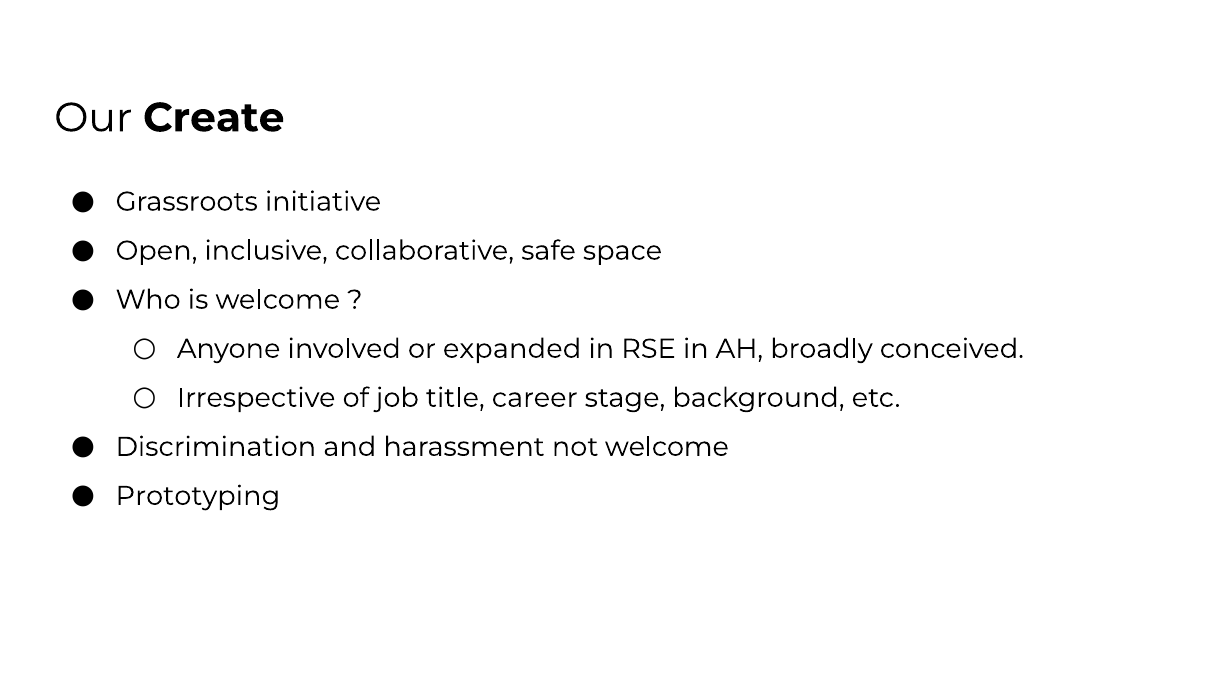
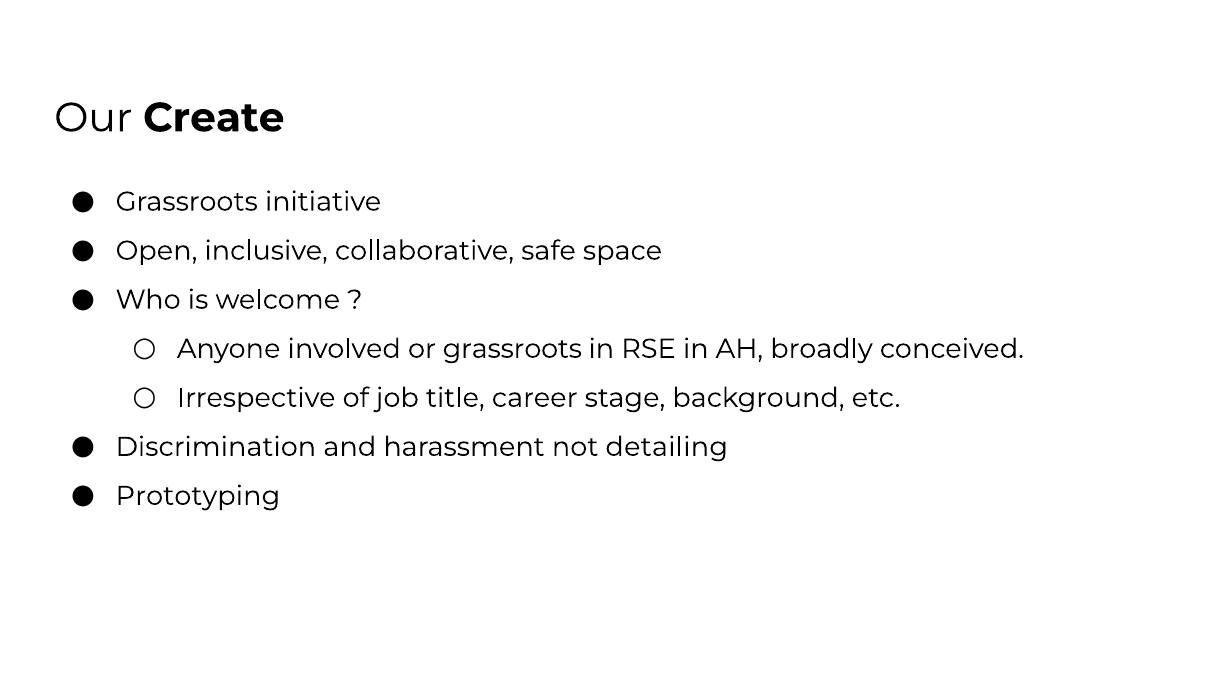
or expanded: expanded -> grassroots (512, 349)
not welcome: welcome -> detailing (667, 447)
